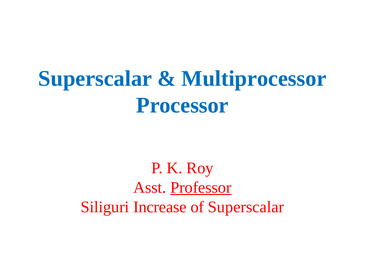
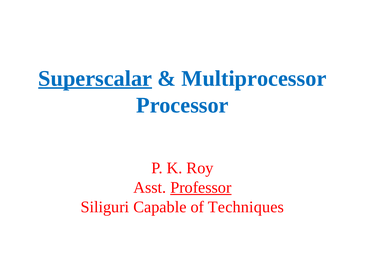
Superscalar underline: none -> present (95, 78)
Increase: Increase -> Capable (160, 207)
of Superscalar: Superscalar -> Techniques (246, 207)
